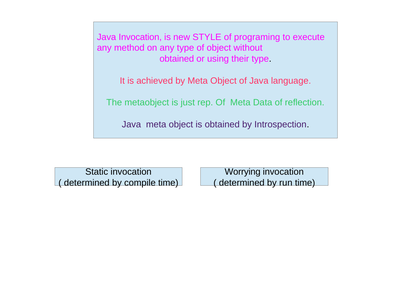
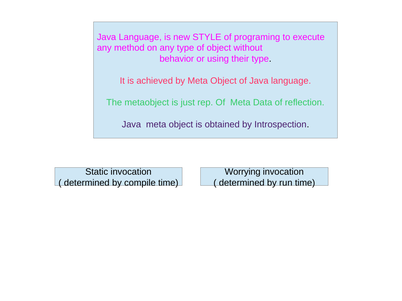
Invocation: Invocation -> Language (140, 37)
obtained: obtained -> behavior (177, 59)
